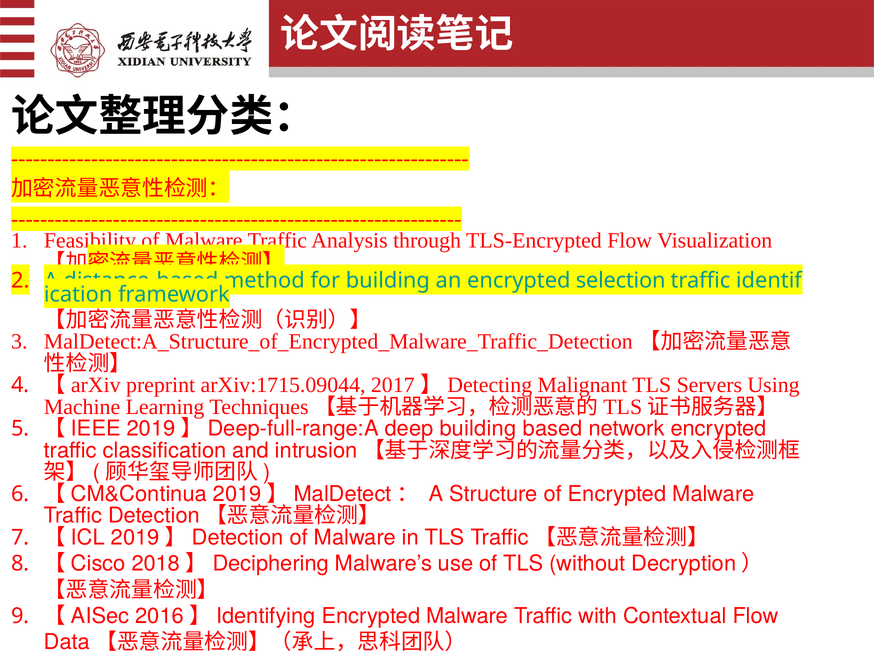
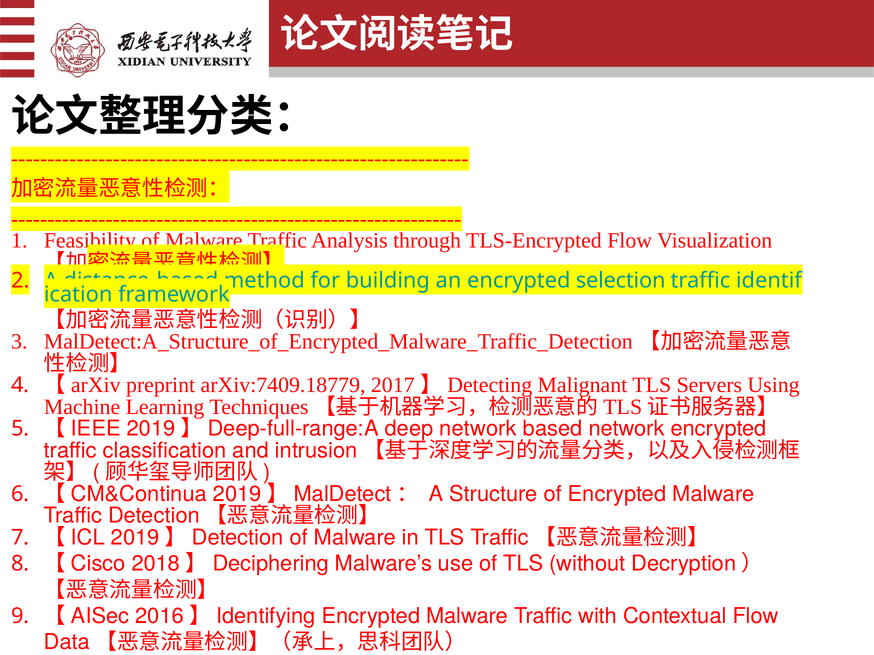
arXiv:1715.09044: arXiv:1715.09044 -> arXiv:7409.18779 (283, 385)
deep building: building -> network (478, 429)
